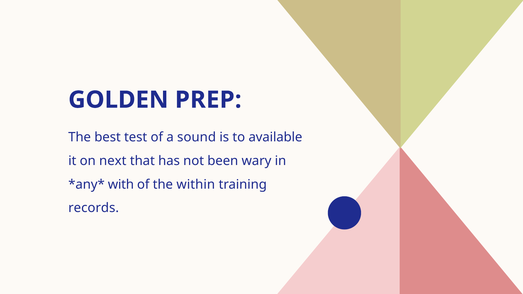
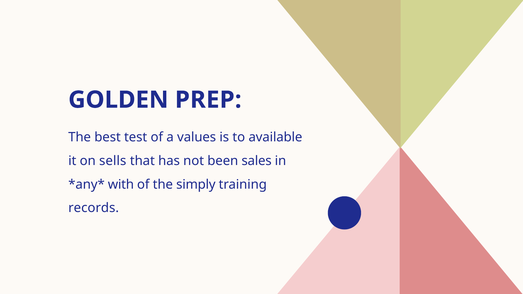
sound: sound -> values (197, 137)
next: next -> sells (113, 161)
wary: wary -> sales (257, 161)
within: within -> simply (196, 184)
